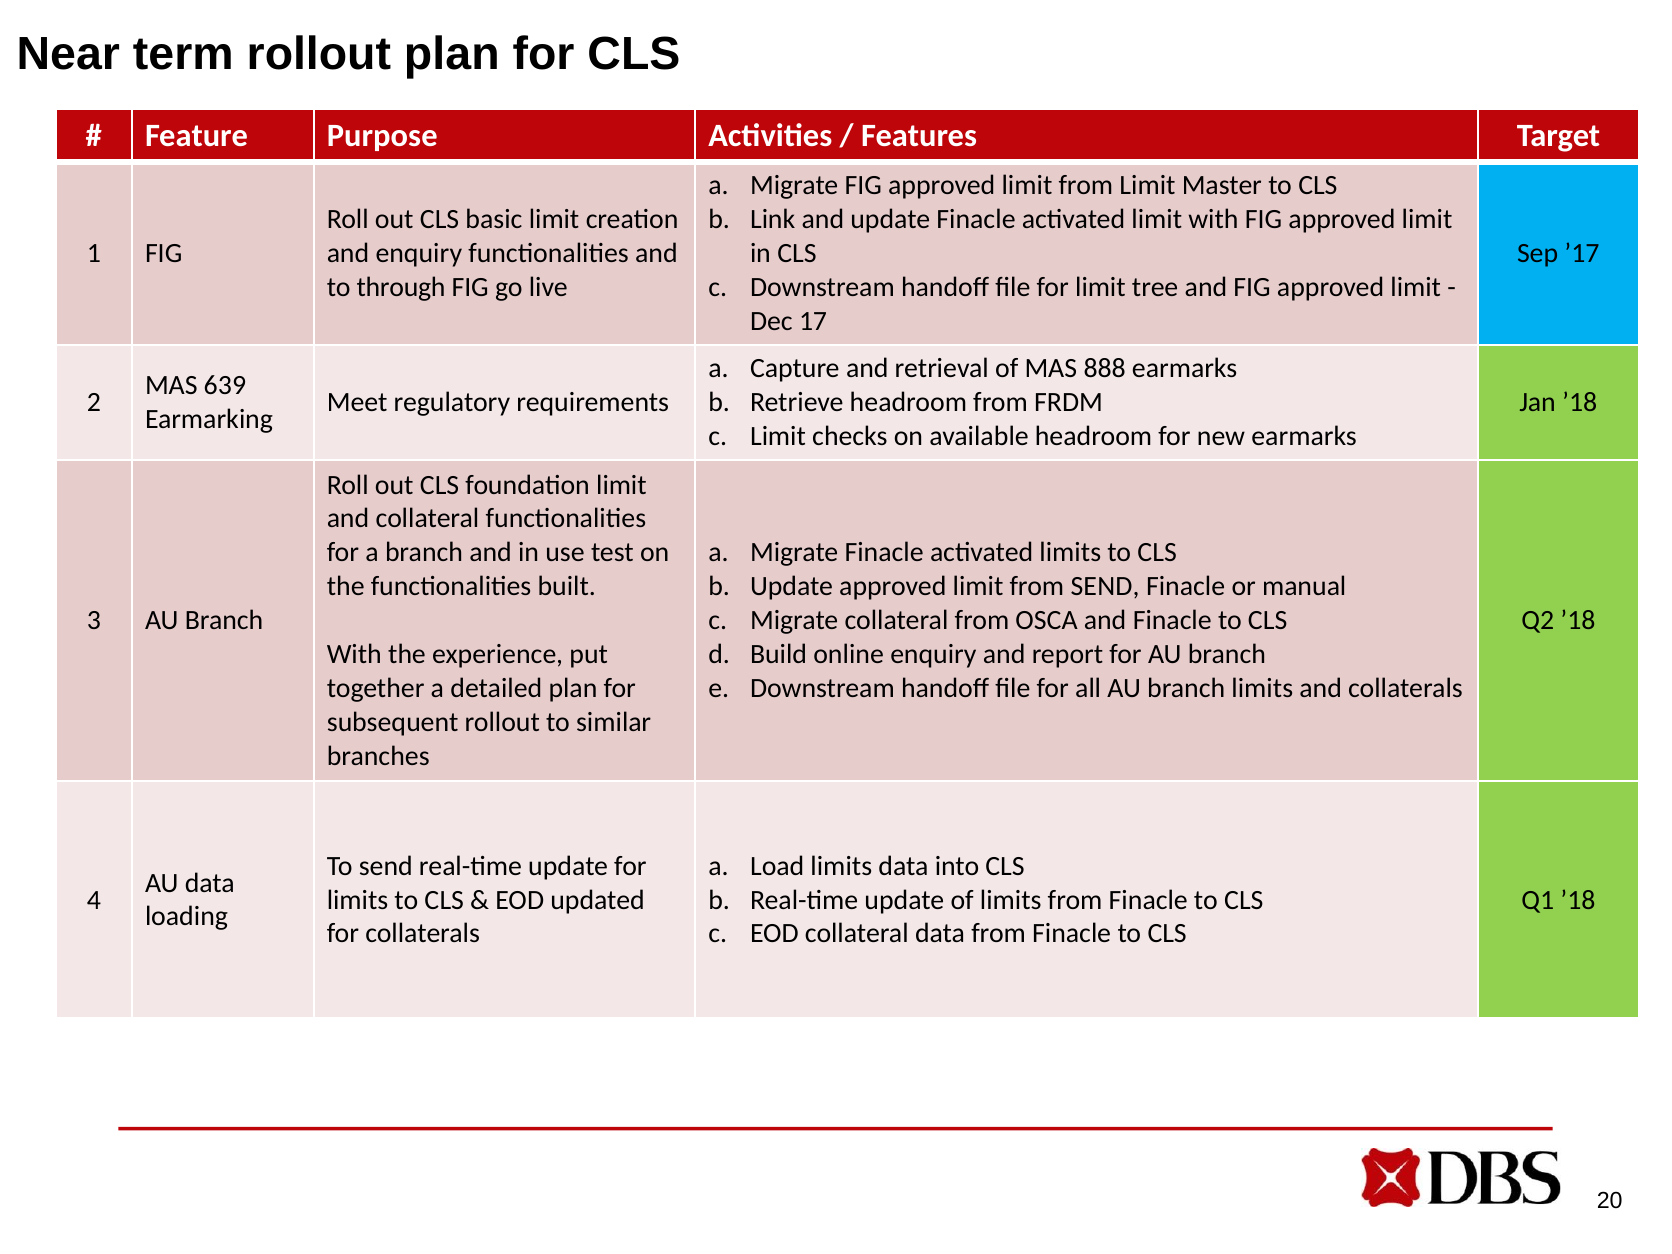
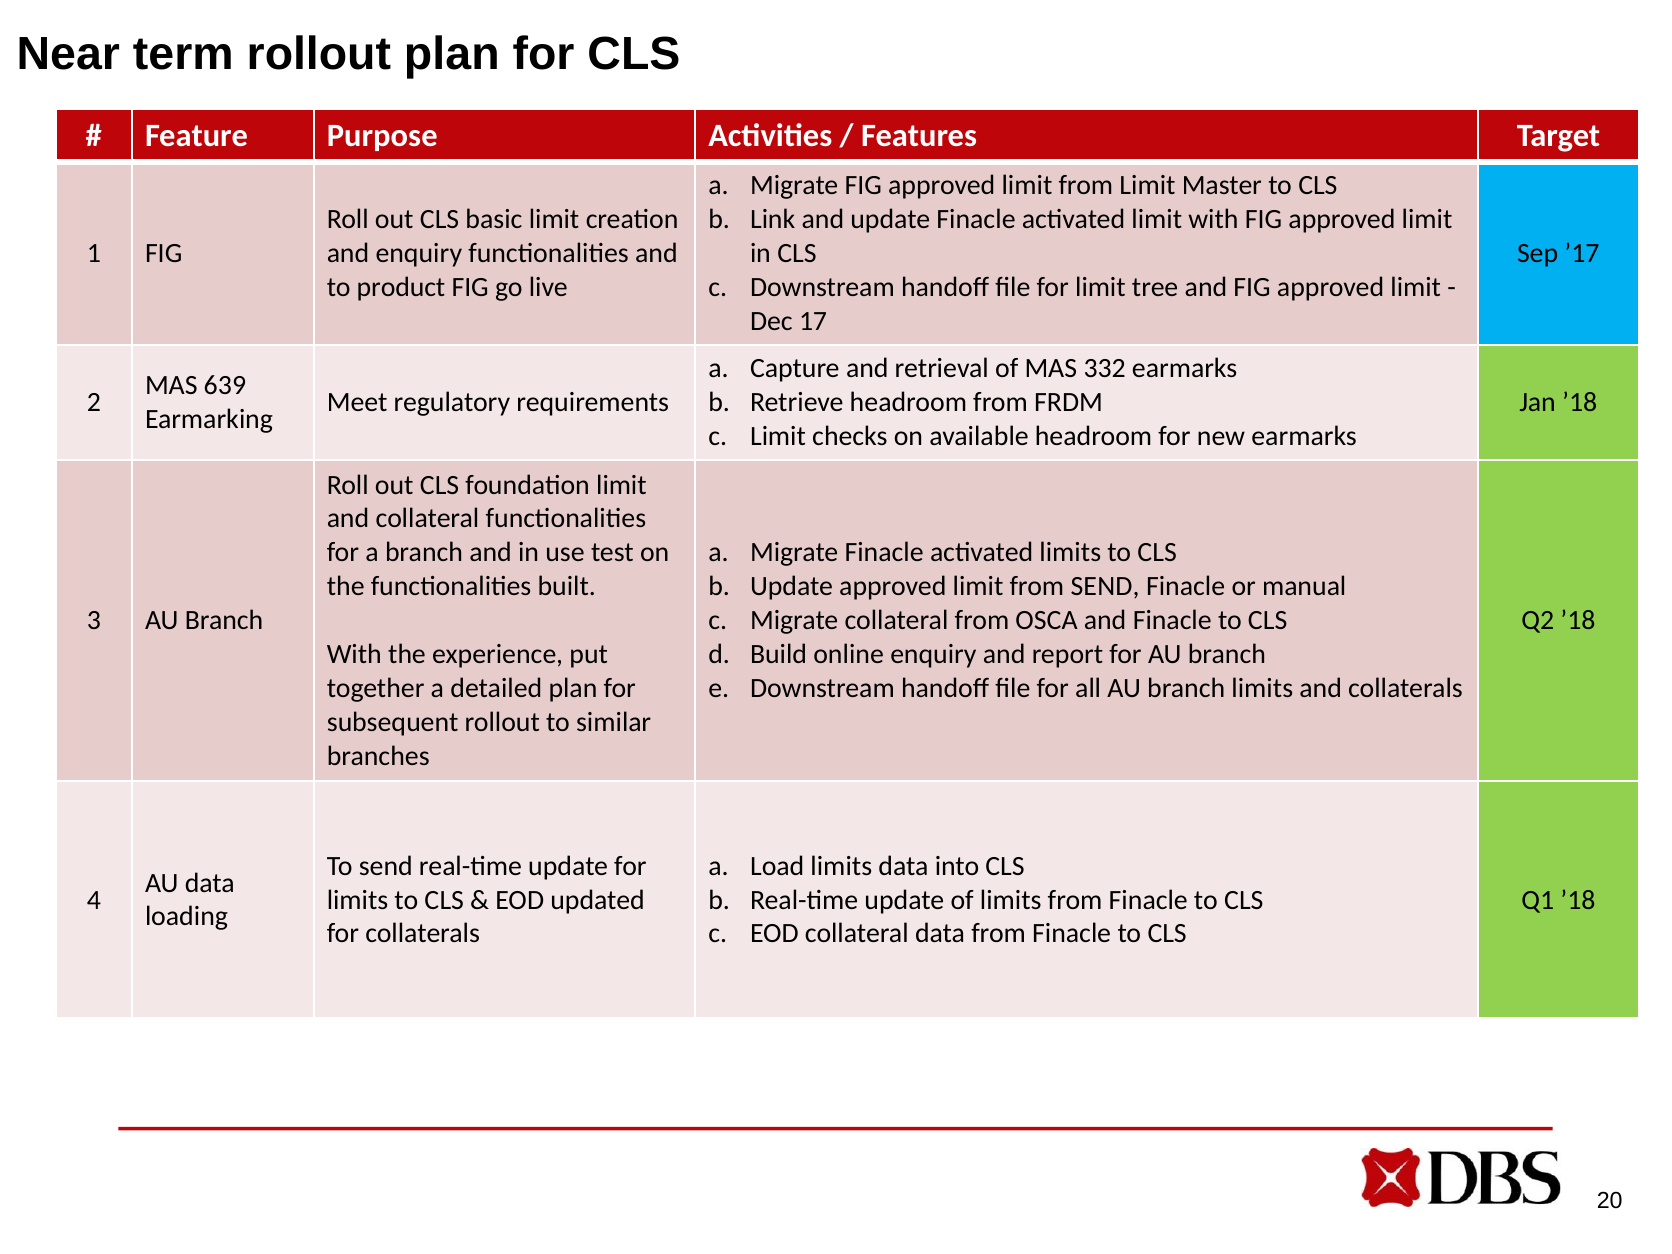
through: through -> product (401, 288)
888: 888 -> 332 (1105, 369)
